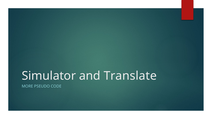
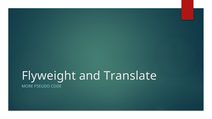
Simulator: Simulator -> Flyweight (49, 76)
